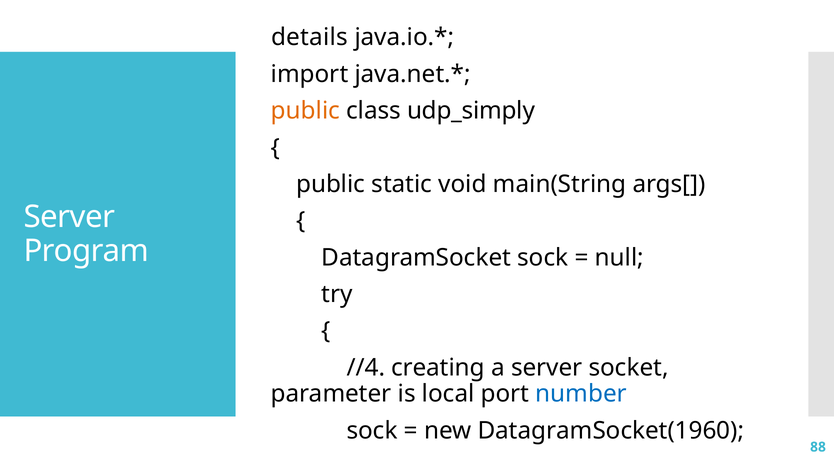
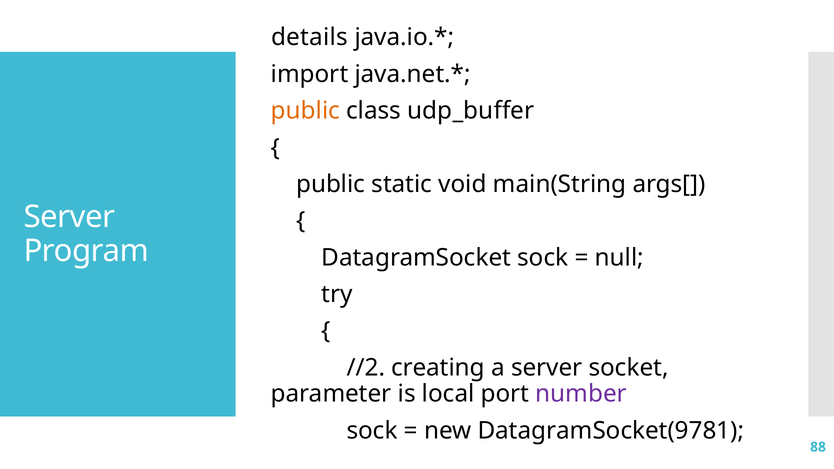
udp_simply: udp_simply -> udp_buffer (471, 111)
//4: //4 -> //2 (366, 368)
number colour: blue -> purple (581, 394)
DatagramSocket(1960: DatagramSocket(1960 -> DatagramSocket(9781 (611, 431)
